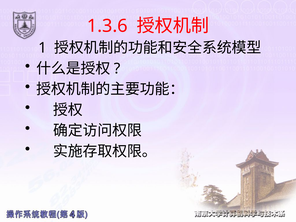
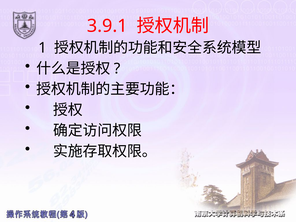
1.3.6: 1.3.6 -> 3.9.1 (107, 26)
